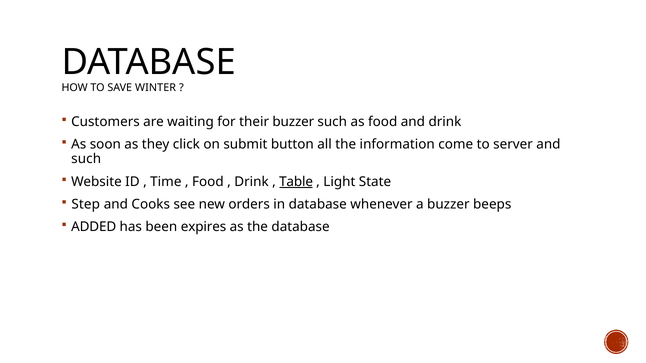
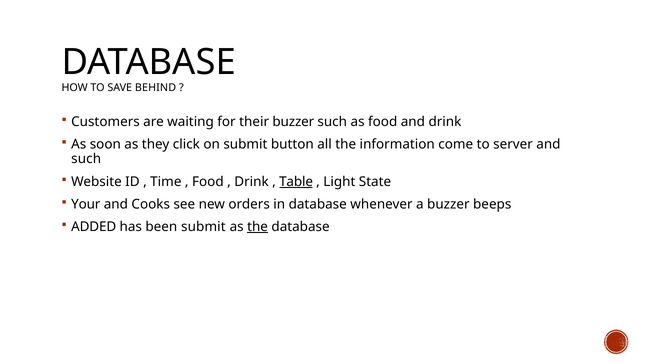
WINTER: WINTER -> BEHIND (156, 88)
Step: Step -> Your (86, 204)
been expires: expires -> submit (203, 227)
the underline: none -> present (258, 227)
